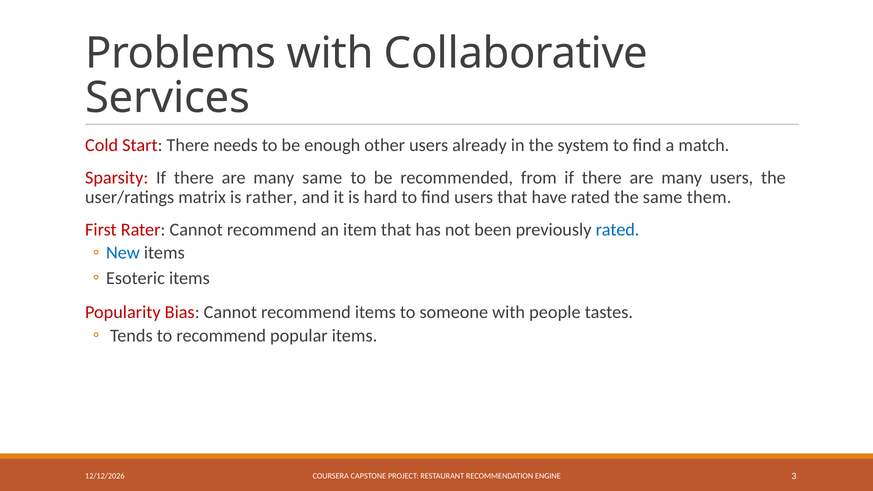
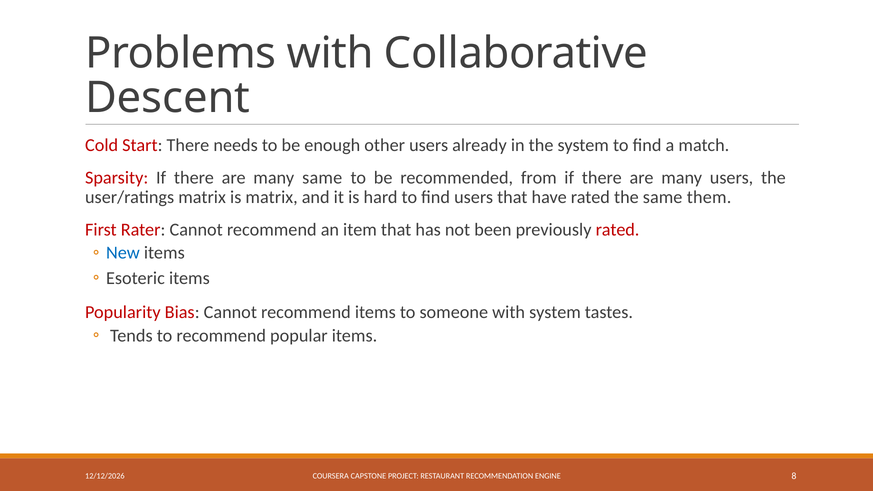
Services: Services -> Descent (168, 98)
is rather: rather -> matrix (272, 197)
rated colour: blue -> red (618, 230)
with people: people -> system (555, 312)
3: 3 -> 8 (794, 476)
